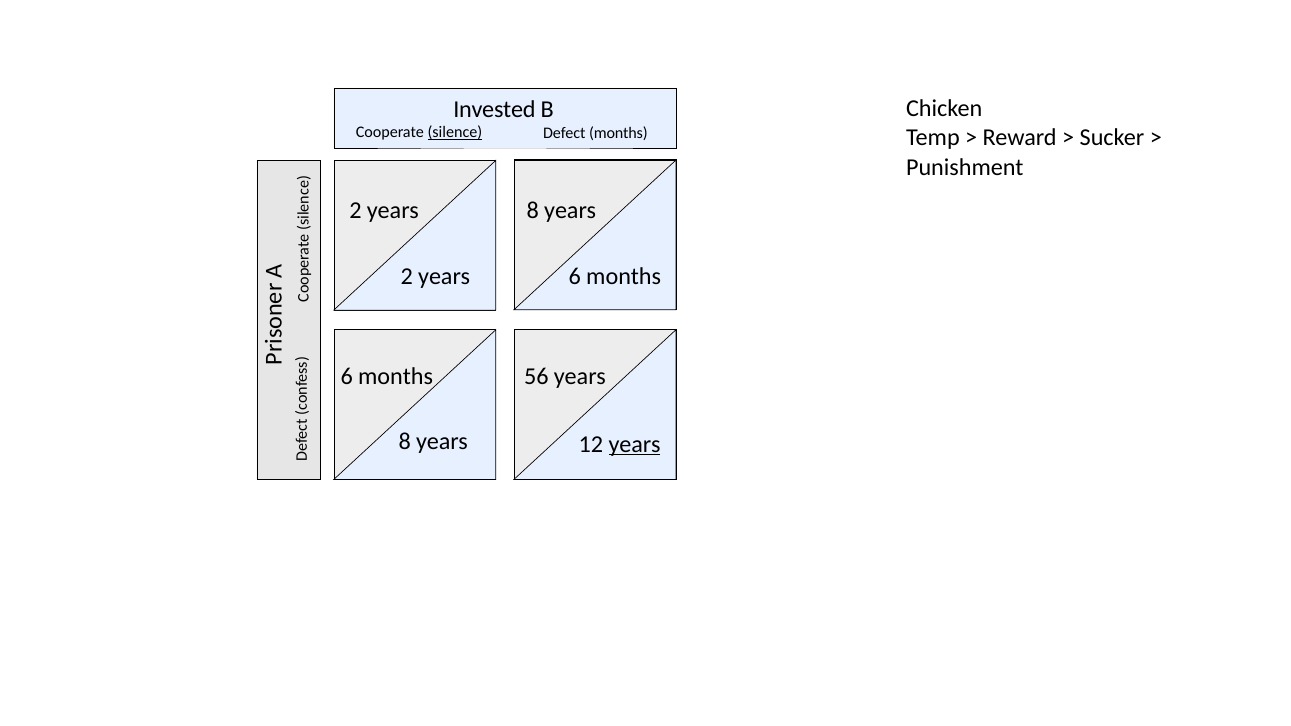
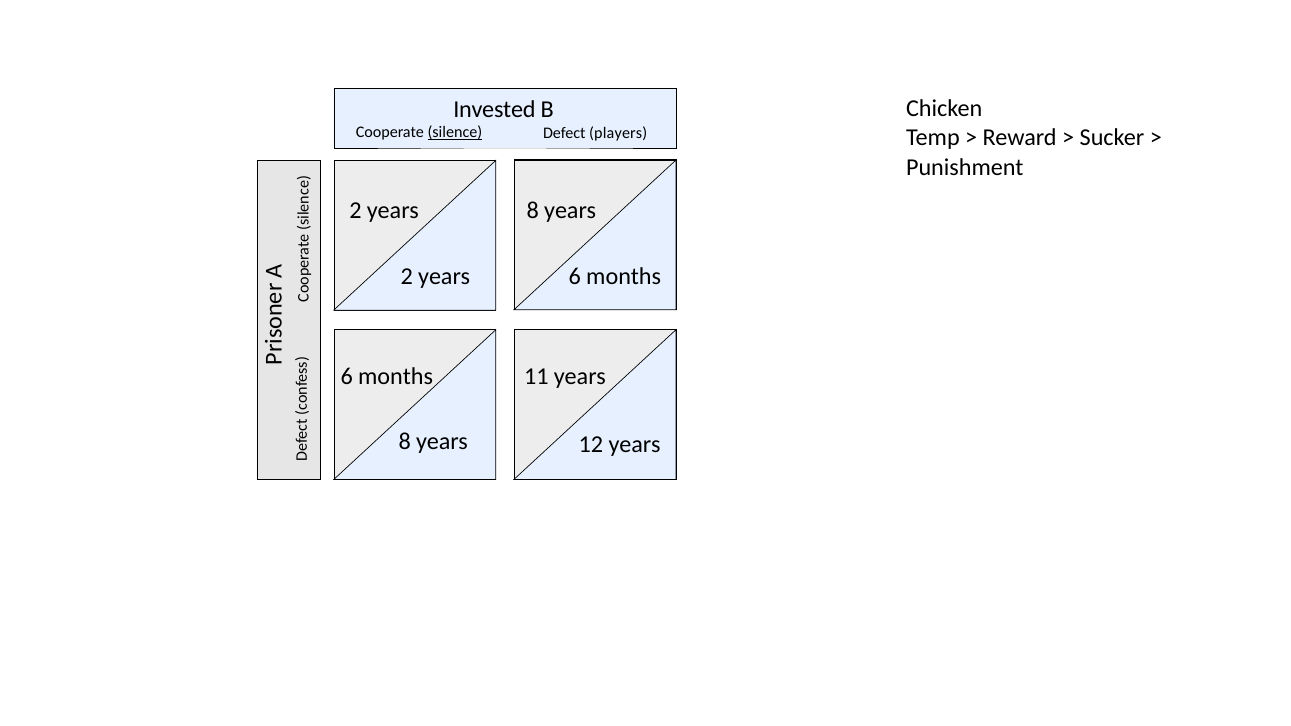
Defect months: months -> players (618, 133)
56: 56 -> 11 (536, 376)
years underline: present -> none (635, 444)
